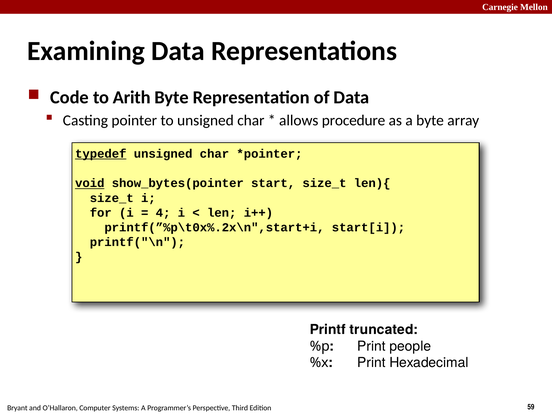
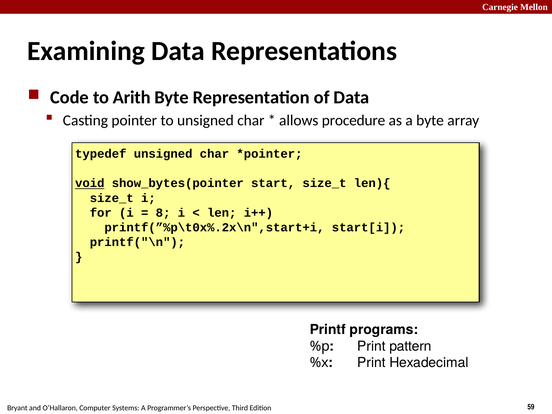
typedef underline: present -> none (101, 154)
4: 4 -> 8 (163, 213)
truncated: truncated -> programs (384, 330)
people: people -> pattern (410, 346)
